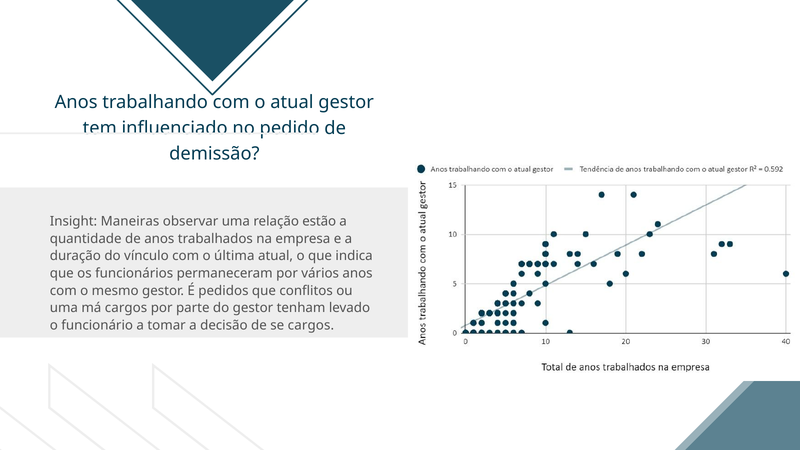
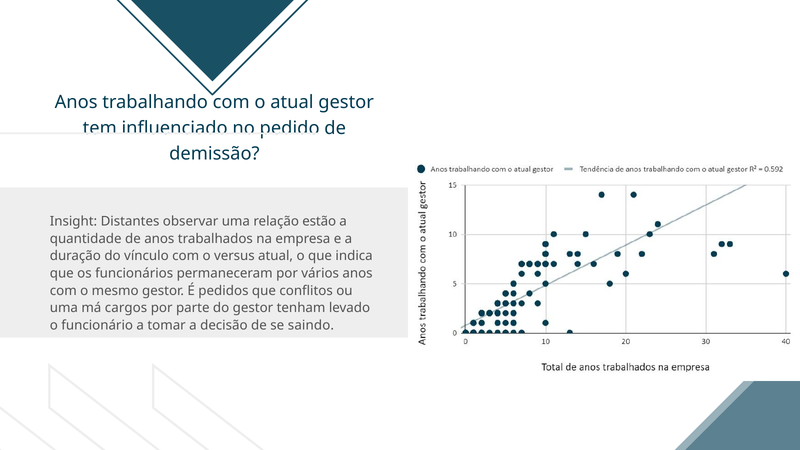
Maneiras: Maneiras -> Distantes (130, 221)
última: última -> versus (234, 256)
se cargos: cargos -> saindo (311, 325)
